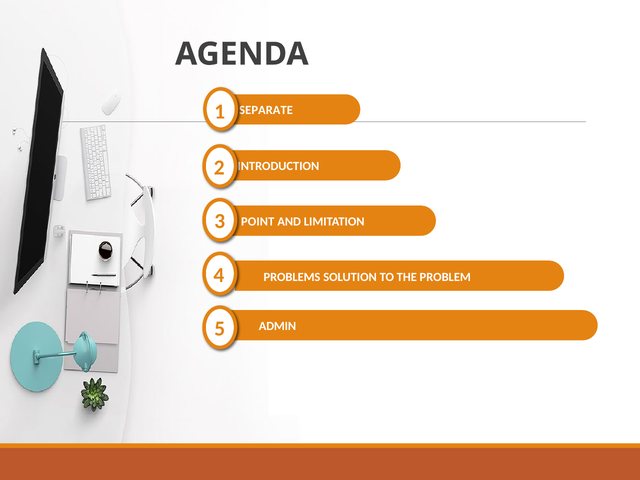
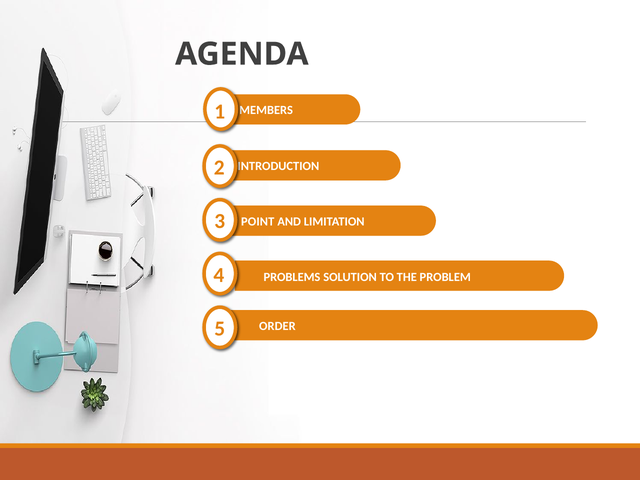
SEPARATE: SEPARATE -> MEMBERS (266, 110)
ADMIN: ADMIN -> ORDER (277, 326)
